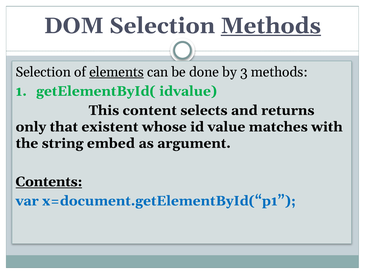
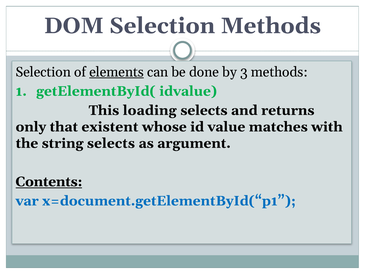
Methods underline: present -> none (271, 26)
content: content -> loading (150, 110)
string embed: embed -> selects (111, 143)
